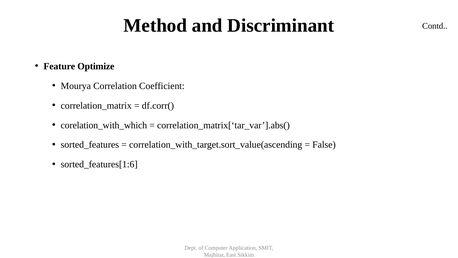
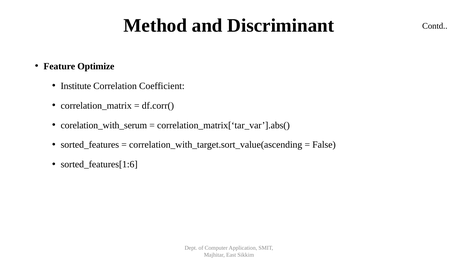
Mourya: Mourya -> Institute (76, 86)
corelation_with_which: corelation_with_which -> corelation_with_serum (104, 125)
